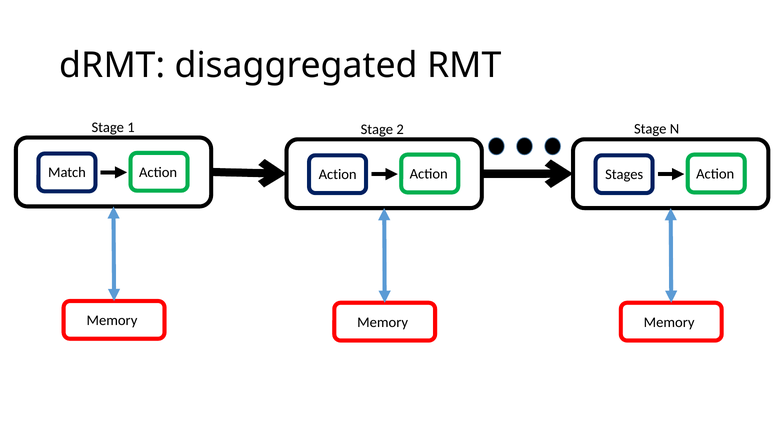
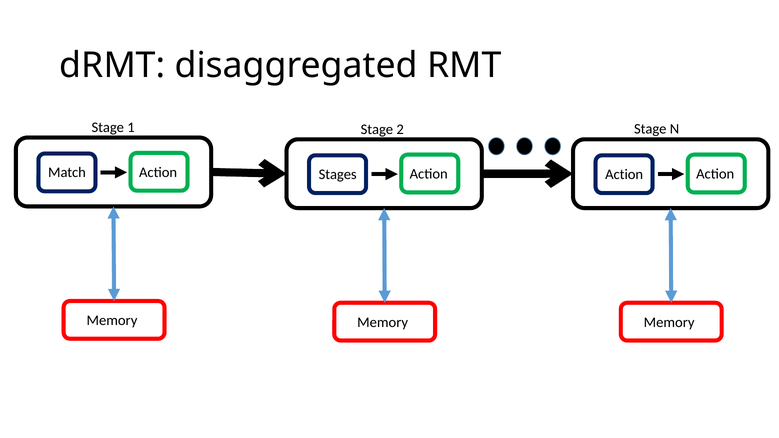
Action: Action -> Stages (338, 174)
Stages: Stages -> Action (624, 174)
